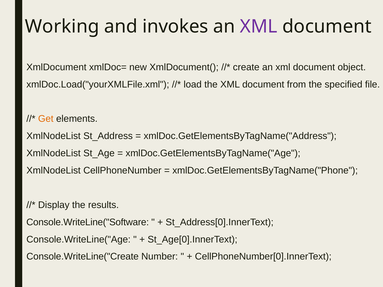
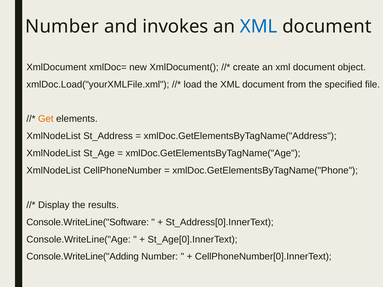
Working: Working -> Number (62, 27)
XML colour: purple -> blue (259, 27)
Console.WriteLine("Create: Console.WriteLine("Create -> Console.WriteLine("Adding (83, 257)
